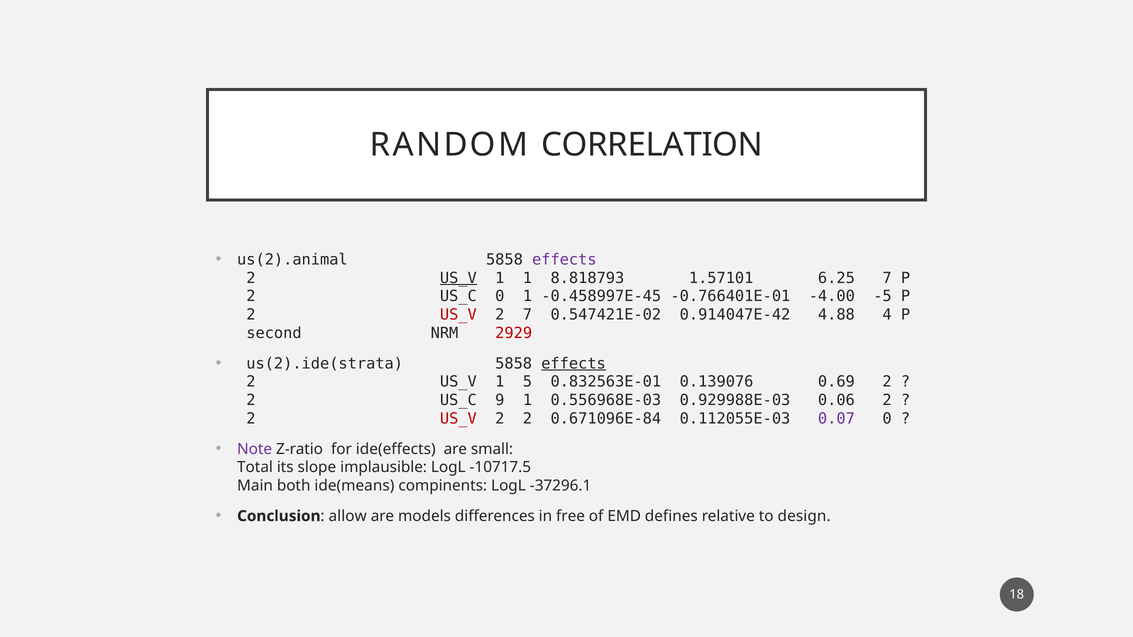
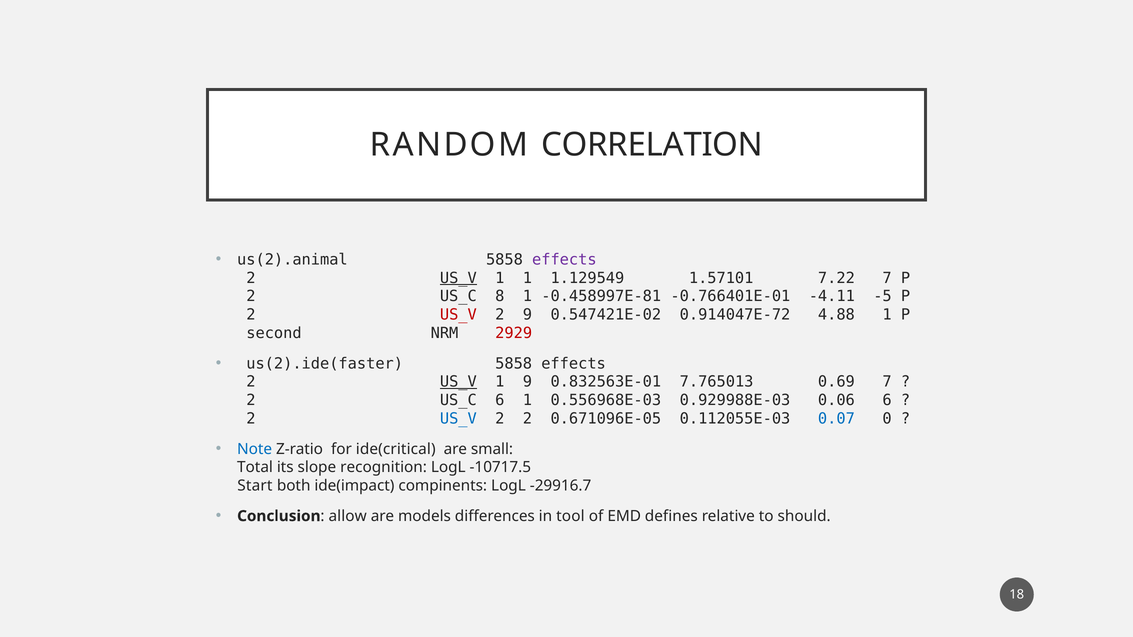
8.818793: 8.818793 -> 1.129549 (587, 278)
6.25: 6.25 -> 7.22 (836, 278)
US_C 0: 0 -> 8 (500, 297)
-0.458997E-45: -0.458997E-45 -> -0.458997E-81 (601, 297)
-4.00: -4.00 -> -4.11 (832, 297)
2 7: 7 -> 9 (527, 315)
0.914047E-42: 0.914047E-42 -> 0.914047E-72 (735, 315)
4.88 4: 4 -> 1 (887, 315)
us(2).ide(strata: us(2).ide(strata -> us(2).ide(faster (325, 364)
effects underline: present -> none (574, 364)
US_V underline: none -> present (458, 382)
1 5: 5 -> 9 (527, 382)
0.139076: 0.139076 -> 7.765013 (717, 382)
0.69 2: 2 -> 7 (887, 382)
US_C 9: 9 -> 6 (500, 401)
0.06 2: 2 -> 6 (887, 401)
US_V colour: red -> blue (458, 419)
0.671096E-84: 0.671096E-84 -> 0.671096E-05 (606, 419)
0.07 colour: purple -> blue (836, 419)
Note colour: purple -> blue (255, 449)
ide(effects: ide(effects -> ide(critical (396, 449)
implausible: implausible -> recognition (384, 468)
Main: Main -> Start (255, 486)
ide(means: ide(means -> ide(impact (354, 486)
-37296.1: -37296.1 -> -29916.7 (561, 486)
free: free -> tool (570, 516)
design: design -> should (804, 516)
